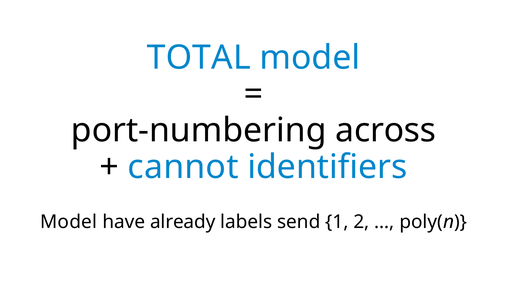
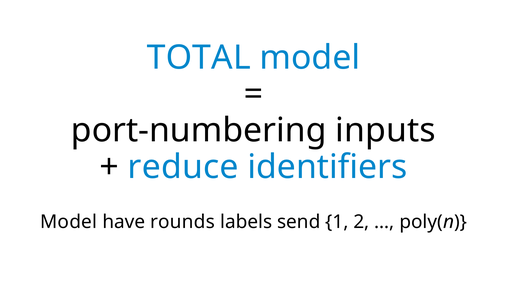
across: across -> inputs (386, 131)
cannot: cannot -> reduce (183, 167)
already: already -> rounds (183, 222)
